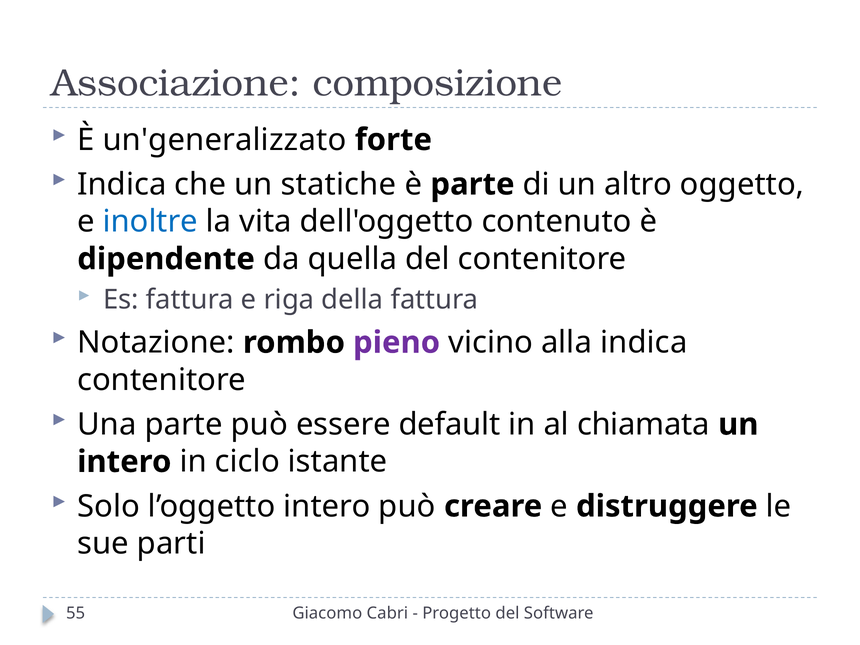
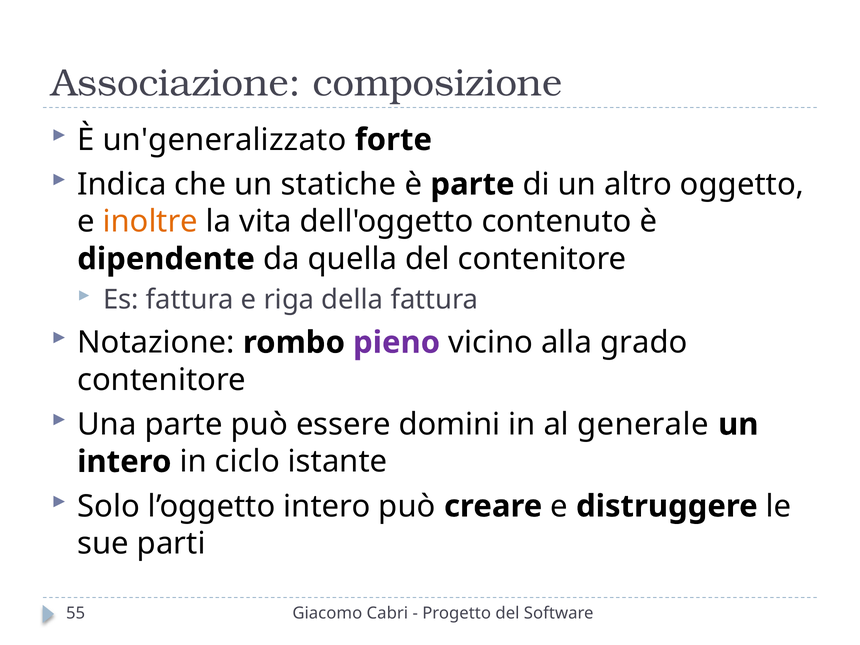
inoltre colour: blue -> orange (150, 222)
alla indica: indica -> grado (644, 343)
default: default -> domini (449, 424)
chiamata: chiamata -> generale (643, 424)
